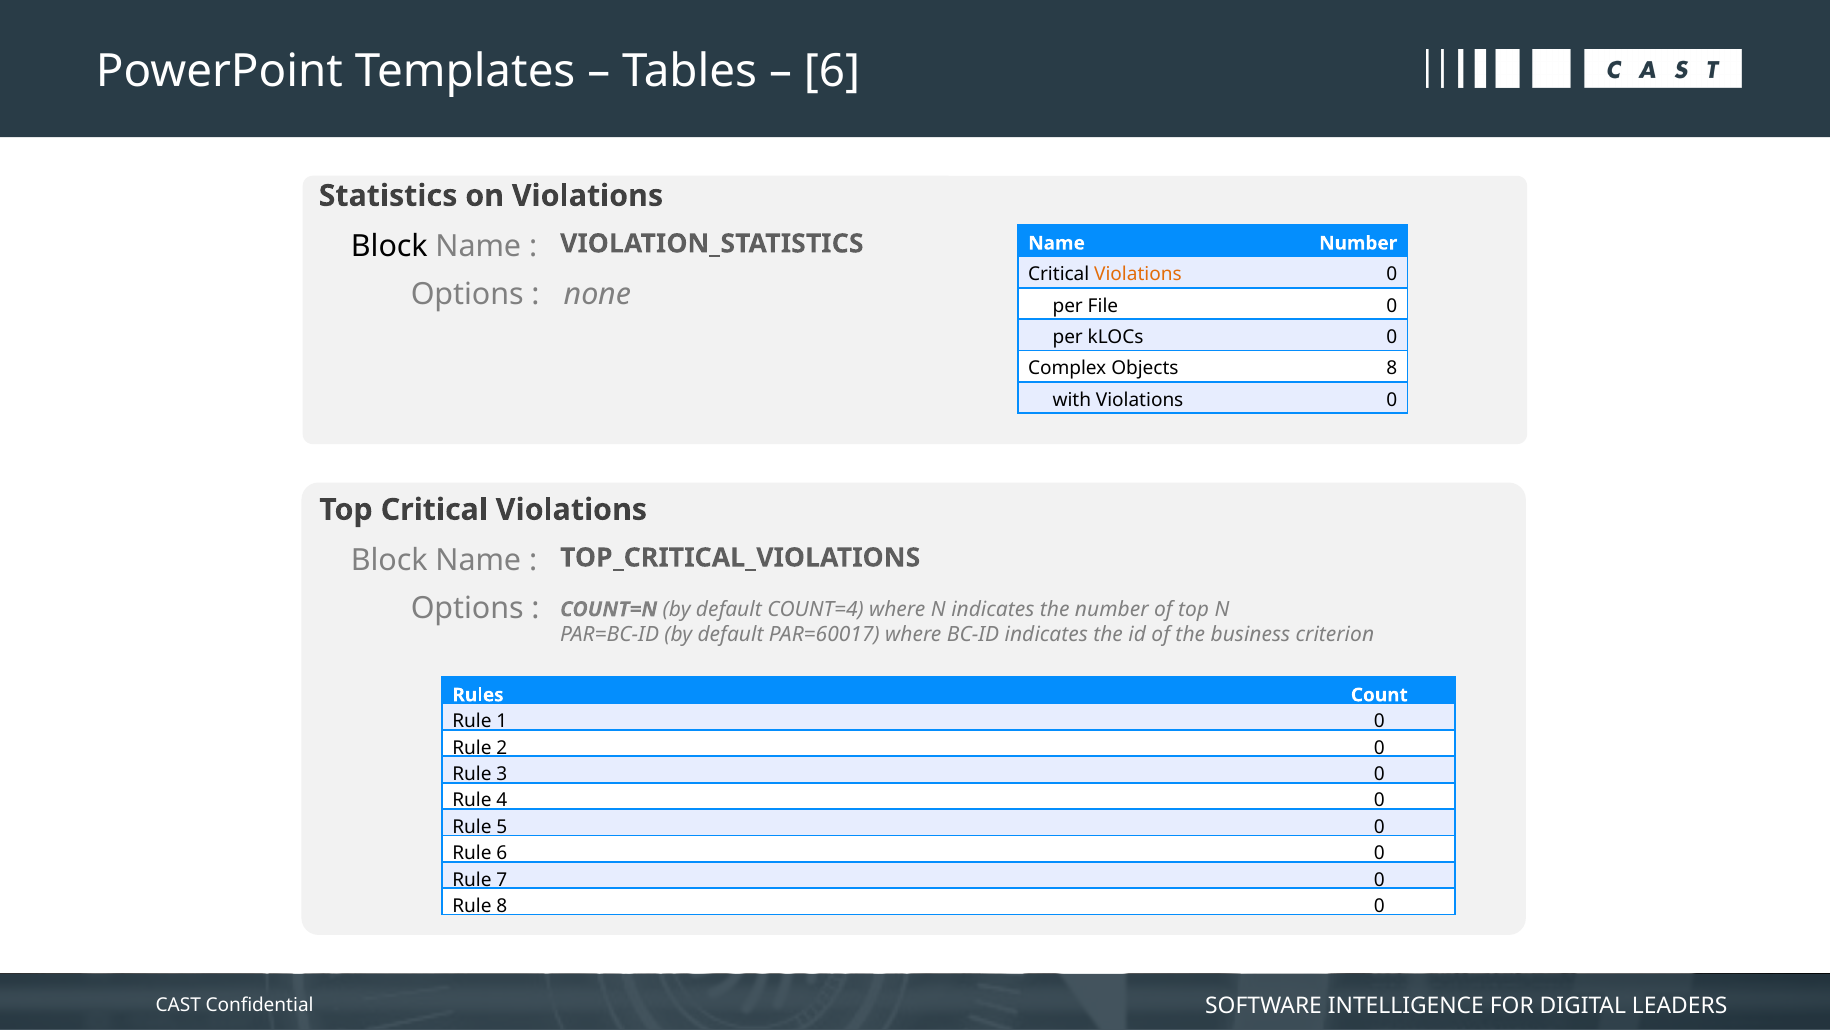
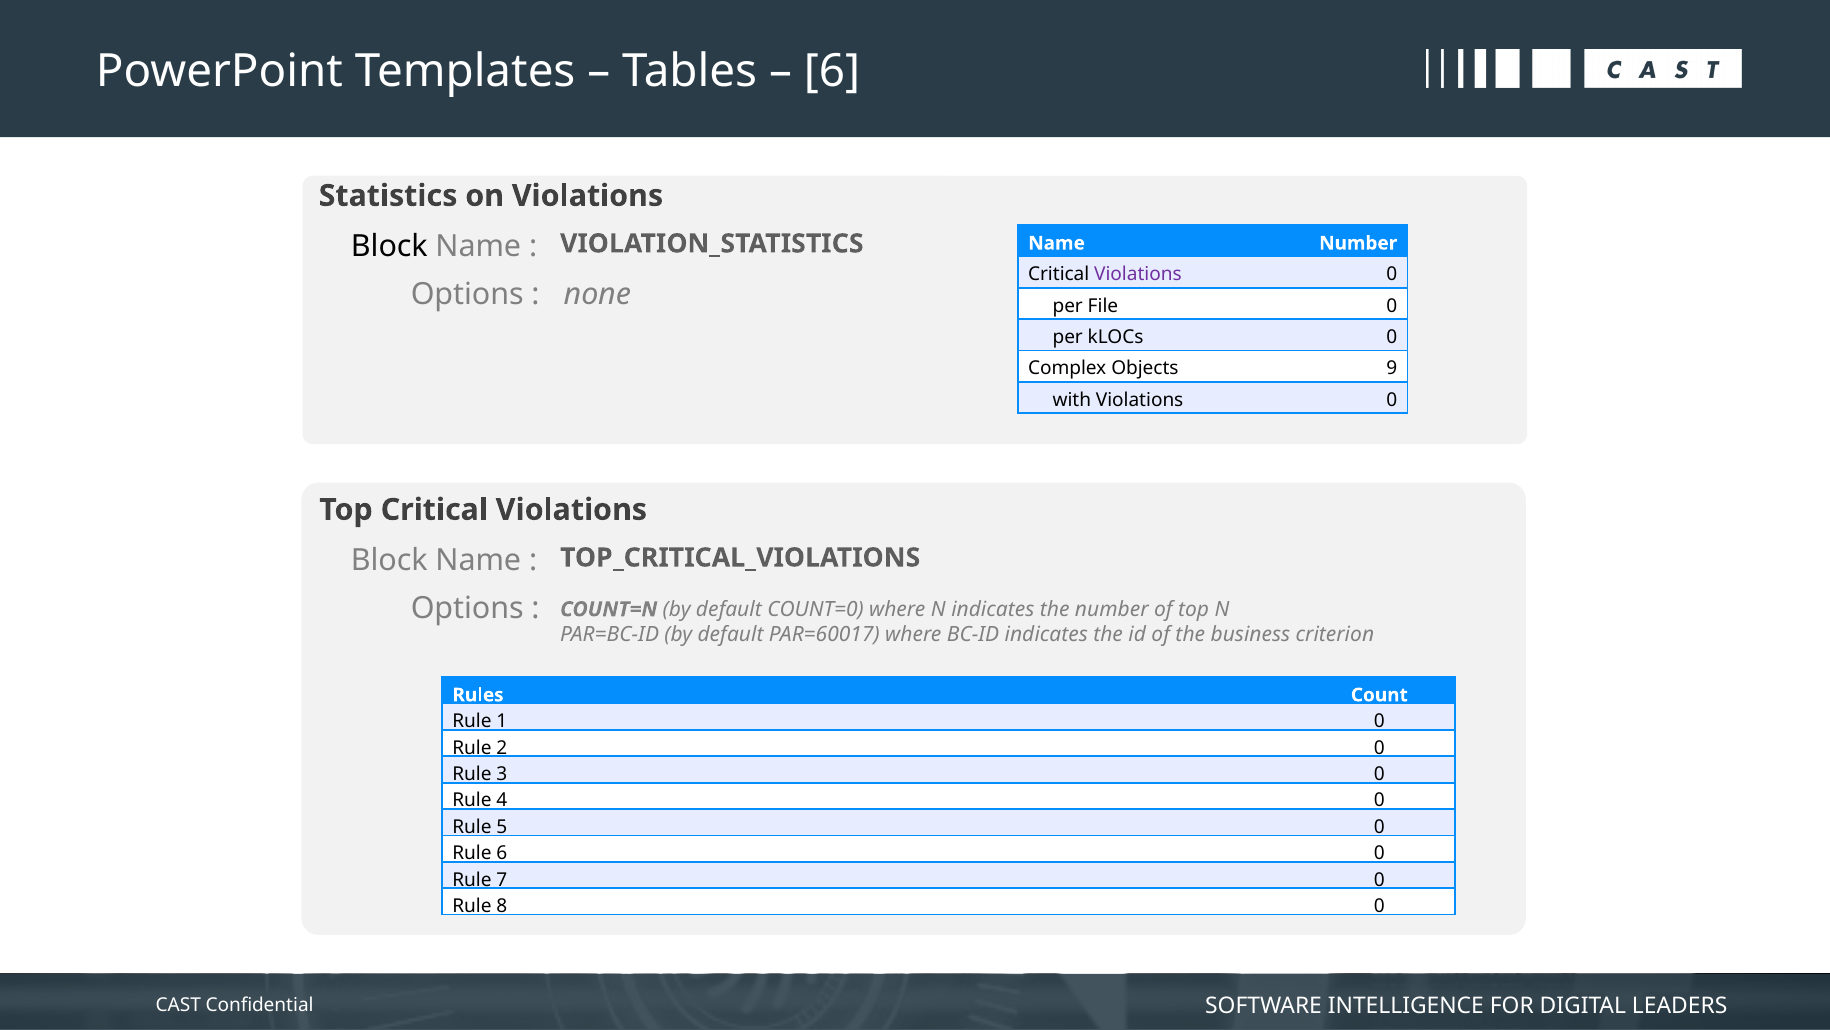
Violations colour: orange -> purple (1138, 274)
Objects 8: 8 -> 9 (1392, 368)
COUNT=4: COUNT=4 -> COUNT=0 (816, 609)
